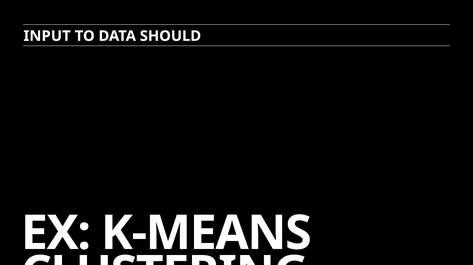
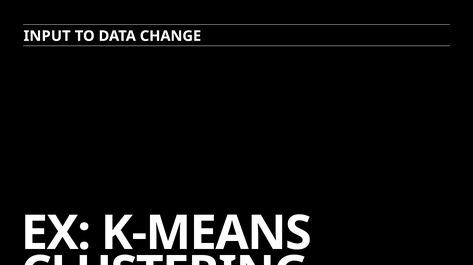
SHOULD: SHOULD -> CHANGE (170, 36)
